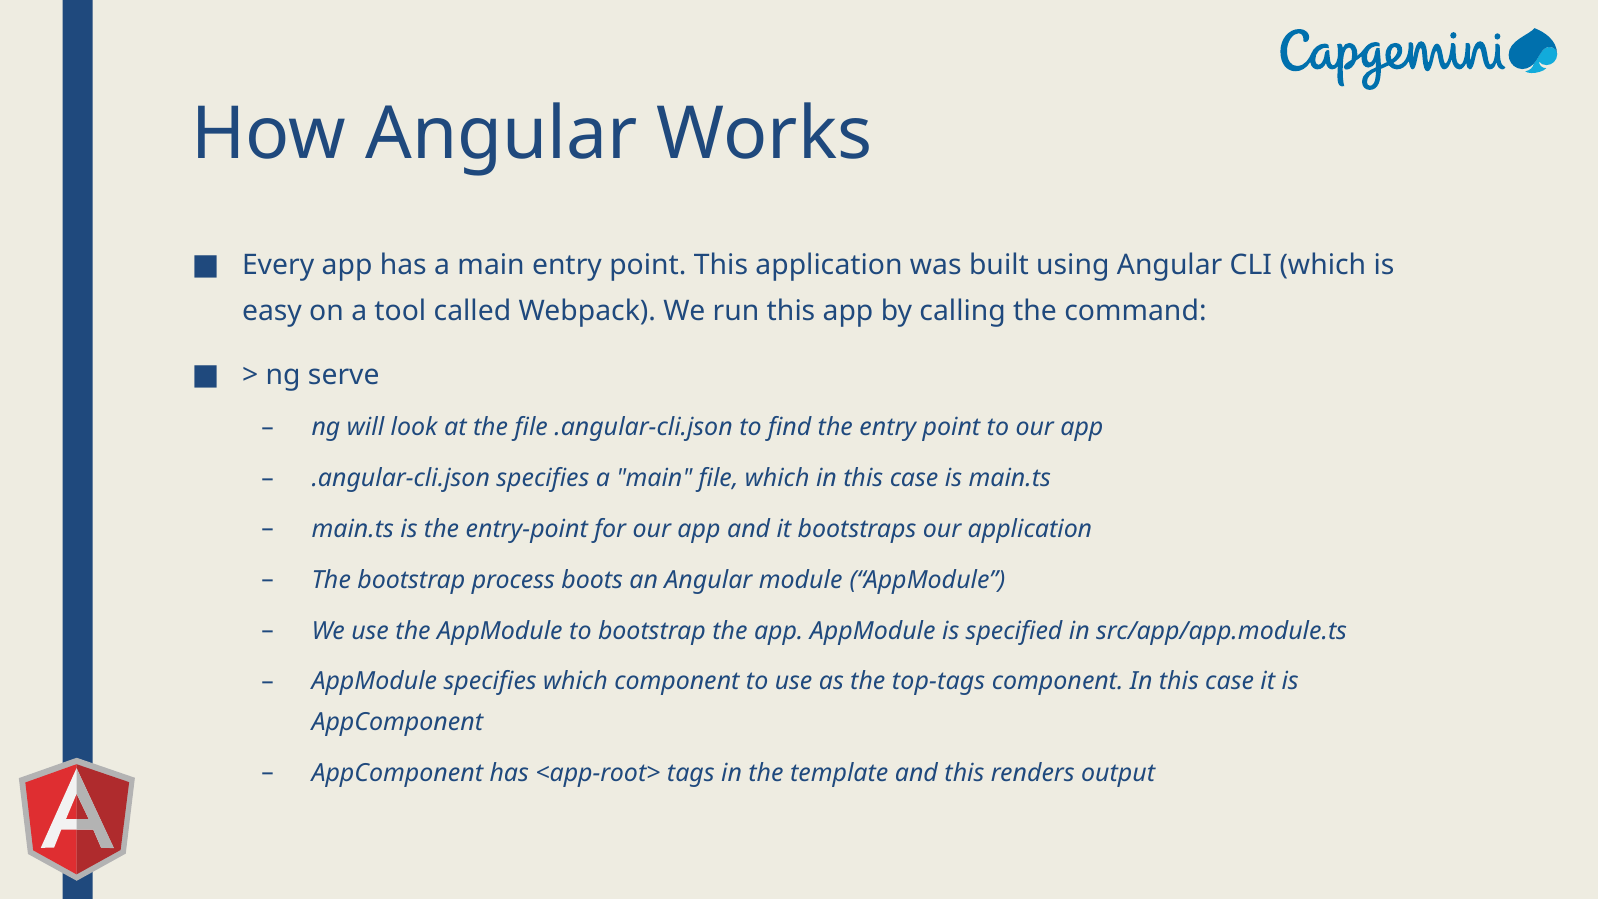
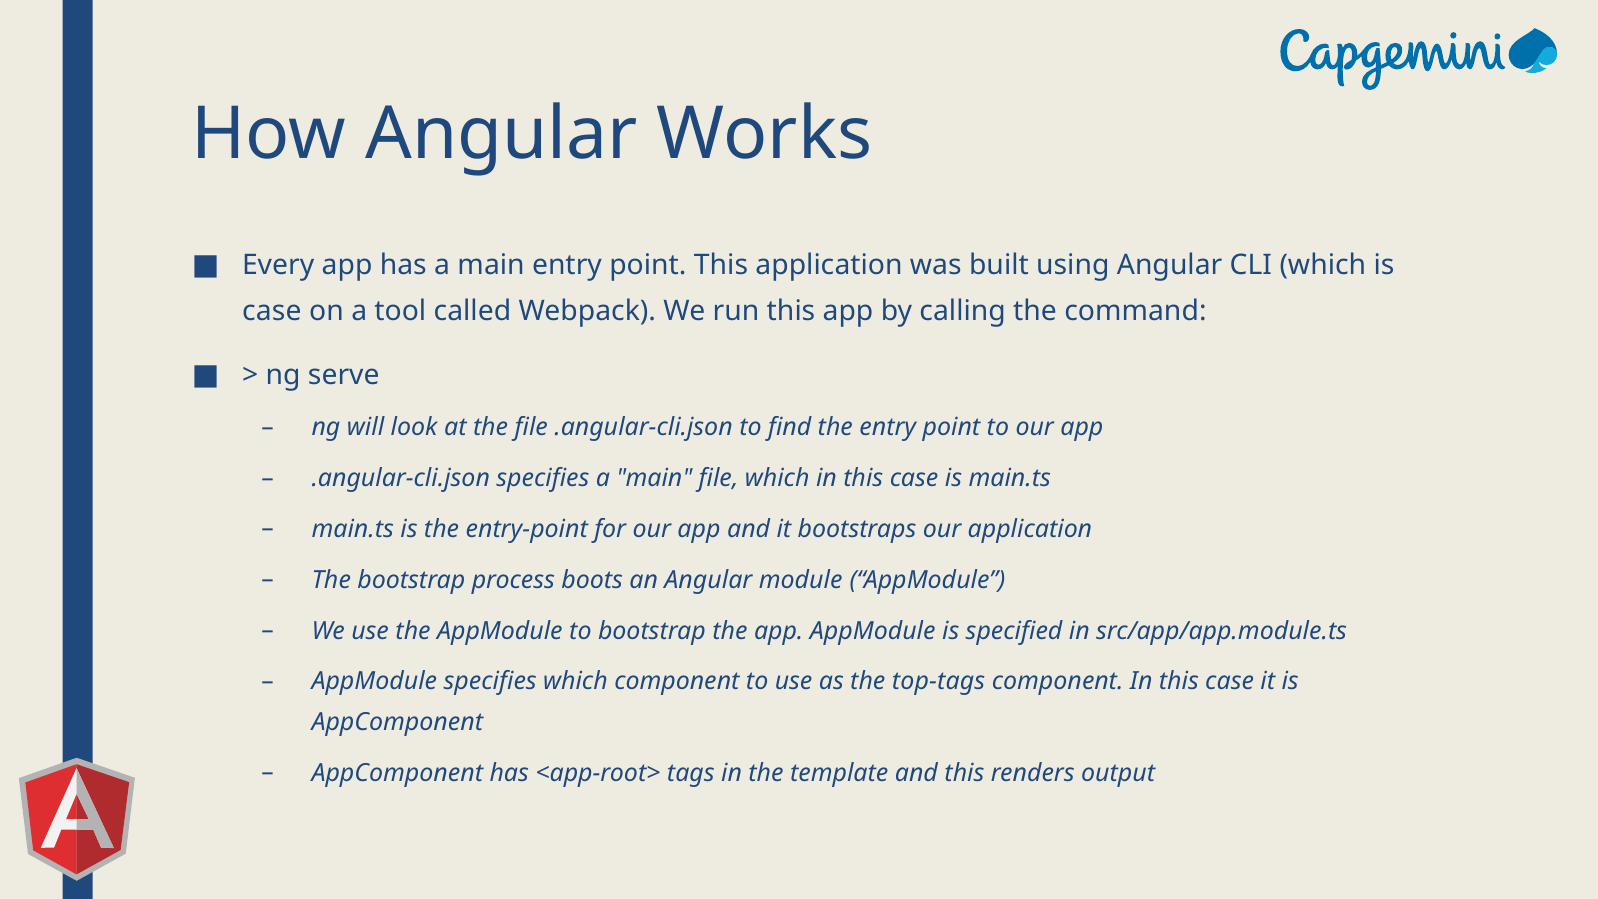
easy: easy -> case (272, 311)
